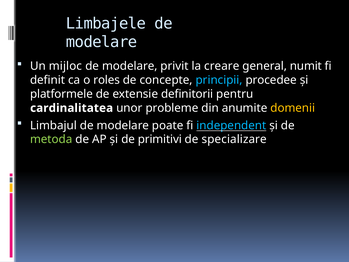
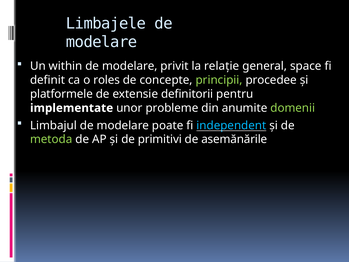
mijloc: mijloc -> within (66, 66)
creare: creare -> relaţie (222, 66)
numit: numit -> space (306, 66)
principii colour: light blue -> light green (219, 80)
cardinalitatea: cardinalitatea -> implementate (72, 108)
domenii colour: yellow -> light green (293, 108)
specializare: specializare -> asemănările (234, 139)
